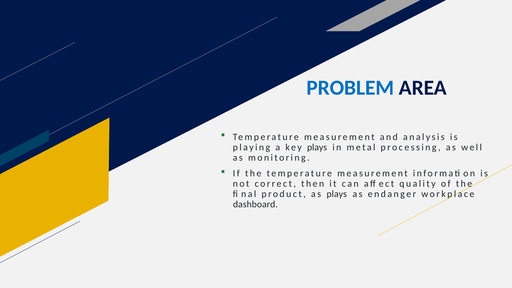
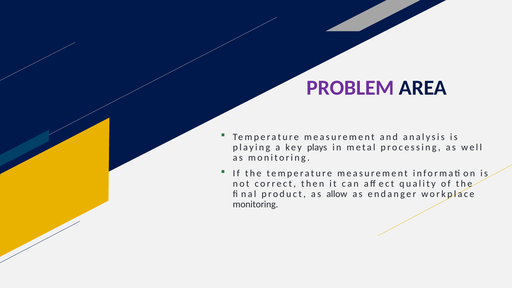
PROBLEM colour: blue -> purple (350, 88)
as plays: plays -> allow (337, 194)
dashboard: dashboard -> monitoring (255, 204)
